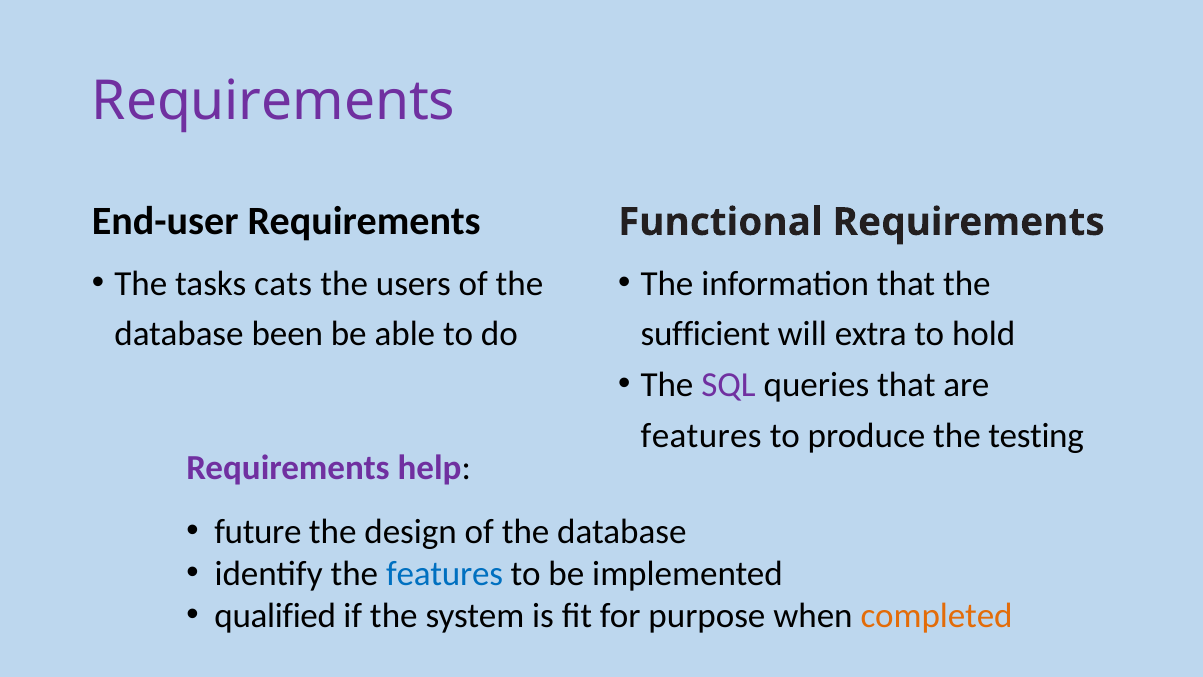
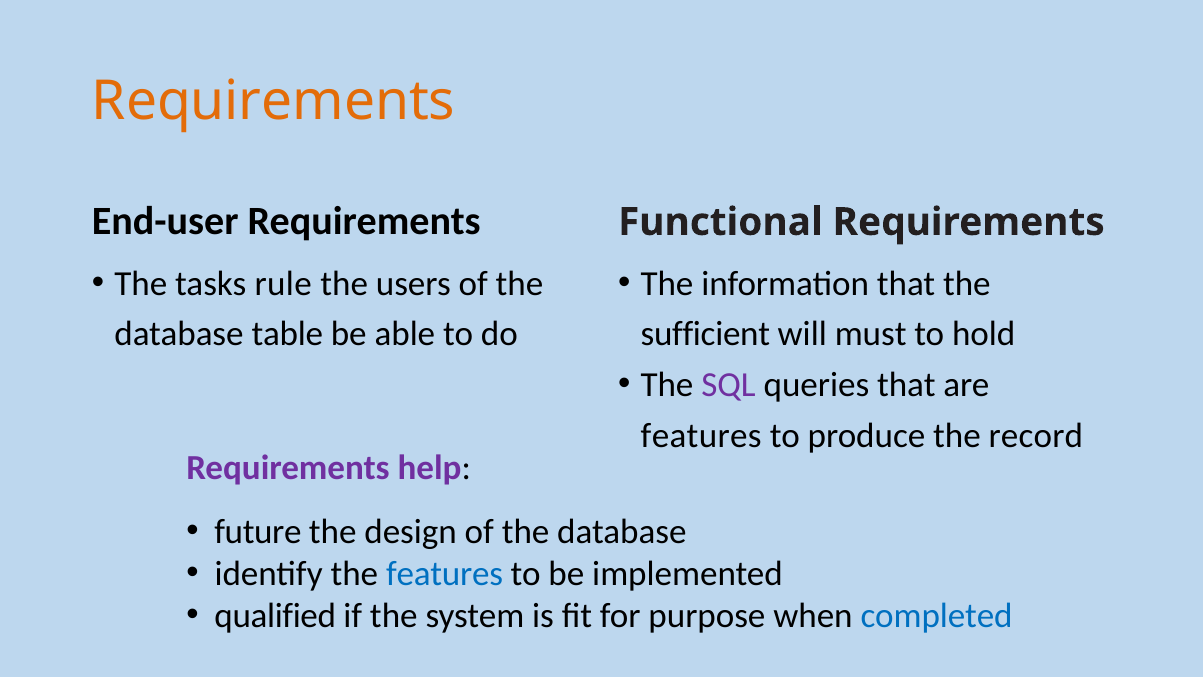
Requirements colour: purple -> orange (274, 101)
cats: cats -> rule (283, 284)
been: been -> table (287, 334)
extra: extra -> must (871, 334)
testing: testing -> record (1036, 435)
completed colour: orange -> blue (937, 616)
